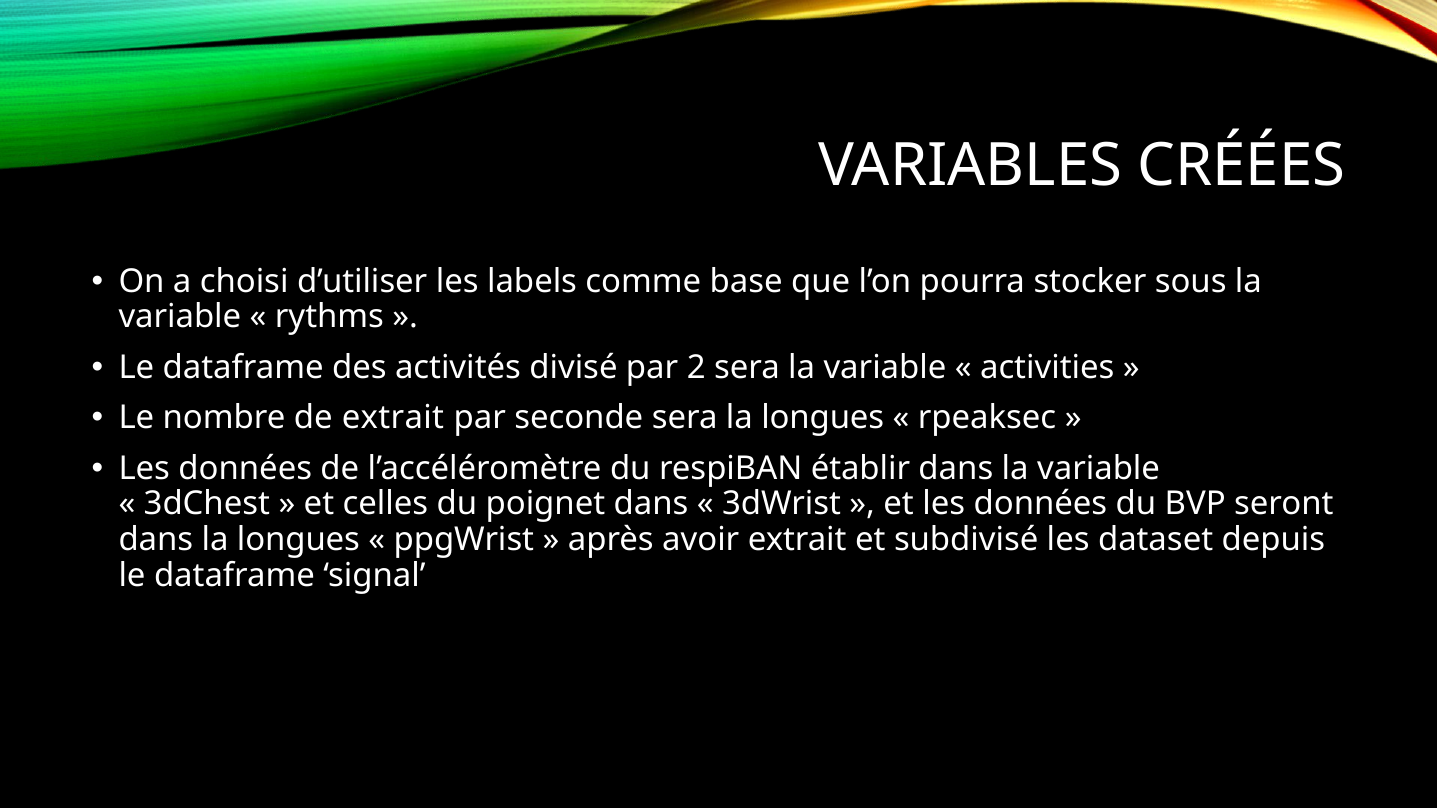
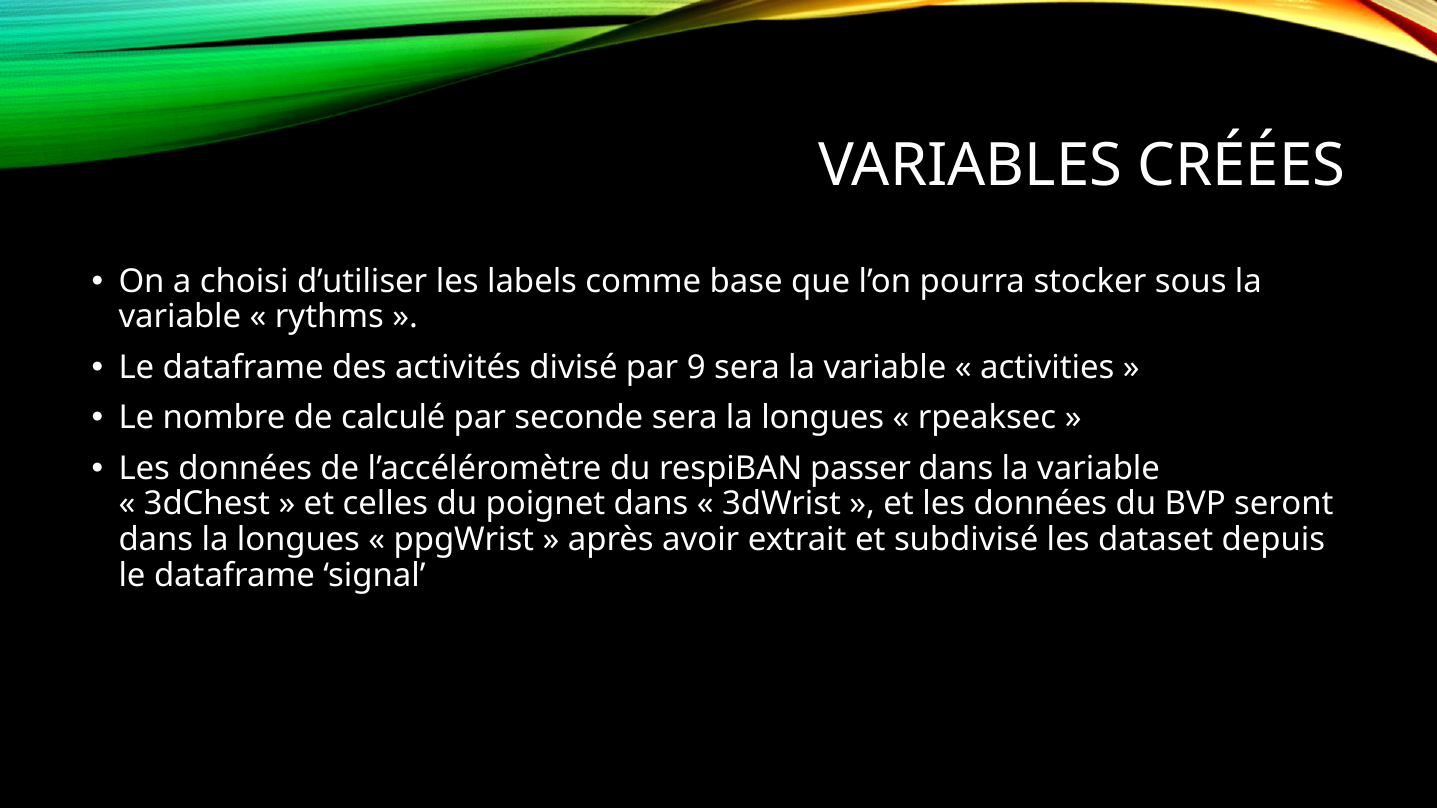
2: 2 -> 9 (696, 368)
de extrait: extrait -> calculé (393, 418)
établir: établir -> passer (861, 469)
